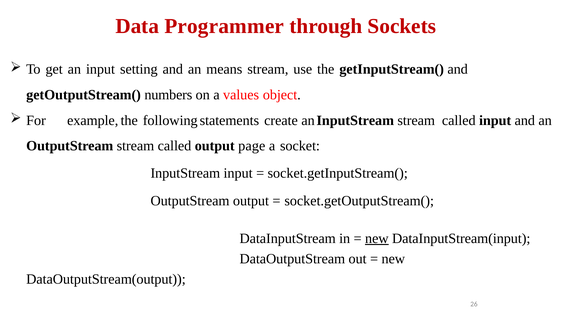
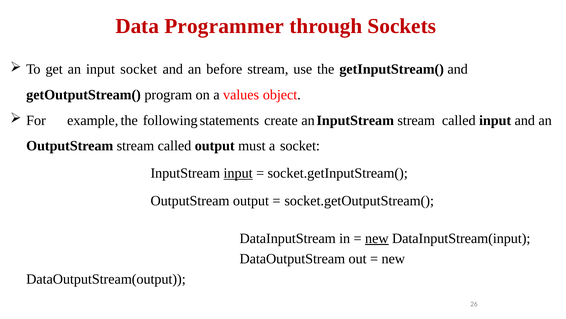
input setting: setting -> socket (139, 69)
means: means -> before (224, 69)
numbers: numbers -> program (168, 95)
page: page -> must (252, 146)
input underline: none -> present (238, 173)
